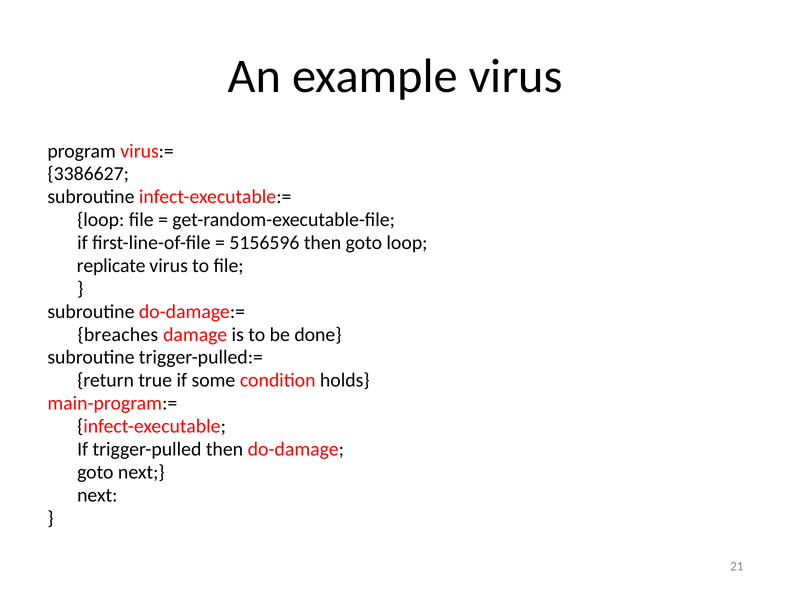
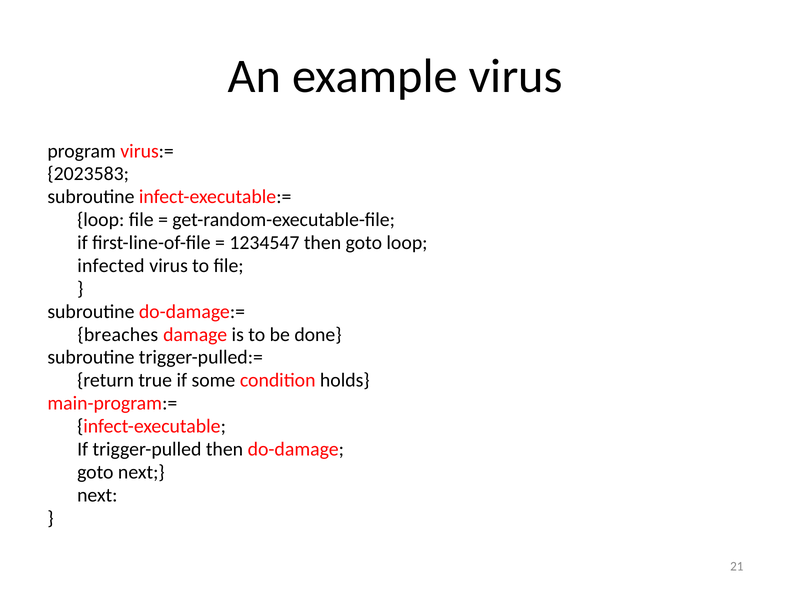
3386627: 3386627 -> 2023583 (88, 174)
5156596: 5156596 -> 1234547 (264, 243)
replicate: replicate -> infected (111, 266)
